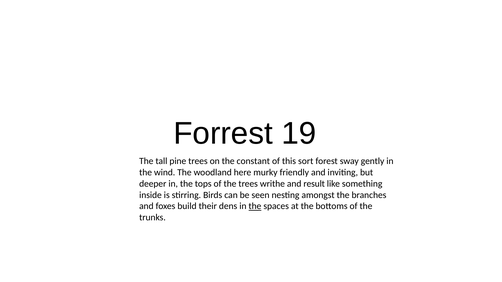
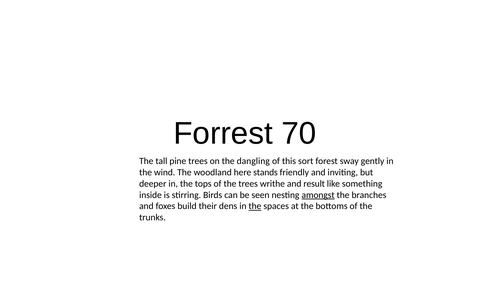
19: 19 -> 70 (299, 134)
constant: constant -> dangling (253, 161)
murky: murky -> stands (266, 173)
amongst underline: none -> present (318, 195)
